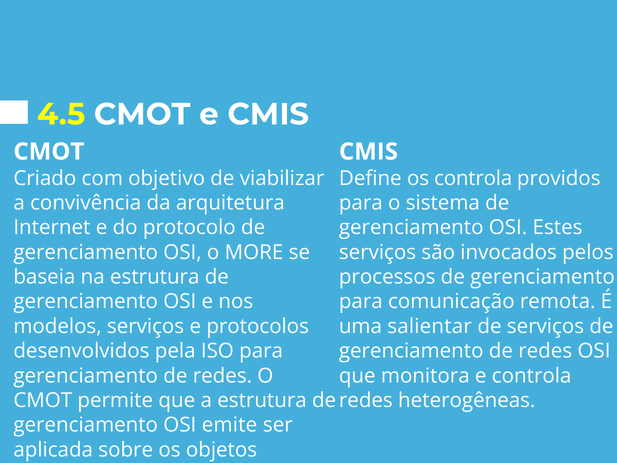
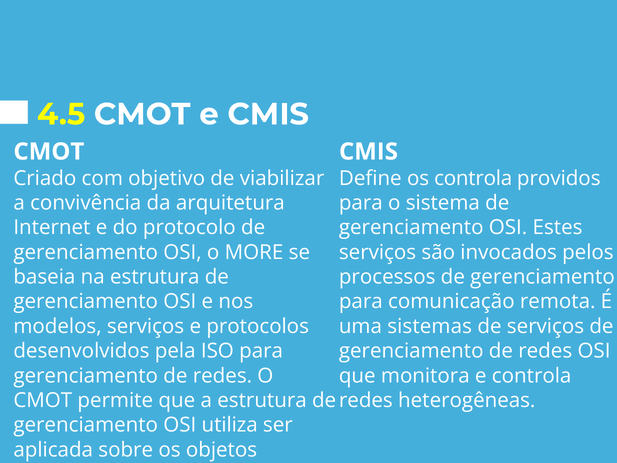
salientar: salientar -> sistemas (430, 326)
emite: emite -> utiliza (230, 425)
